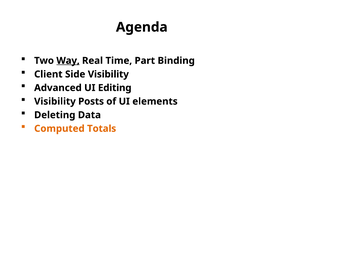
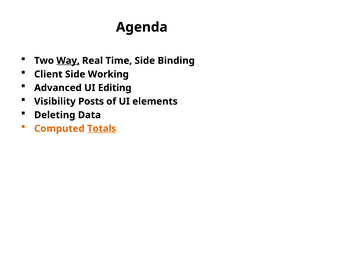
Time Part: Part -> Side (145, 61)
Side Visibility: Visibility -> Working (108, 74)
Totals underline: none -> present (102, 129)
